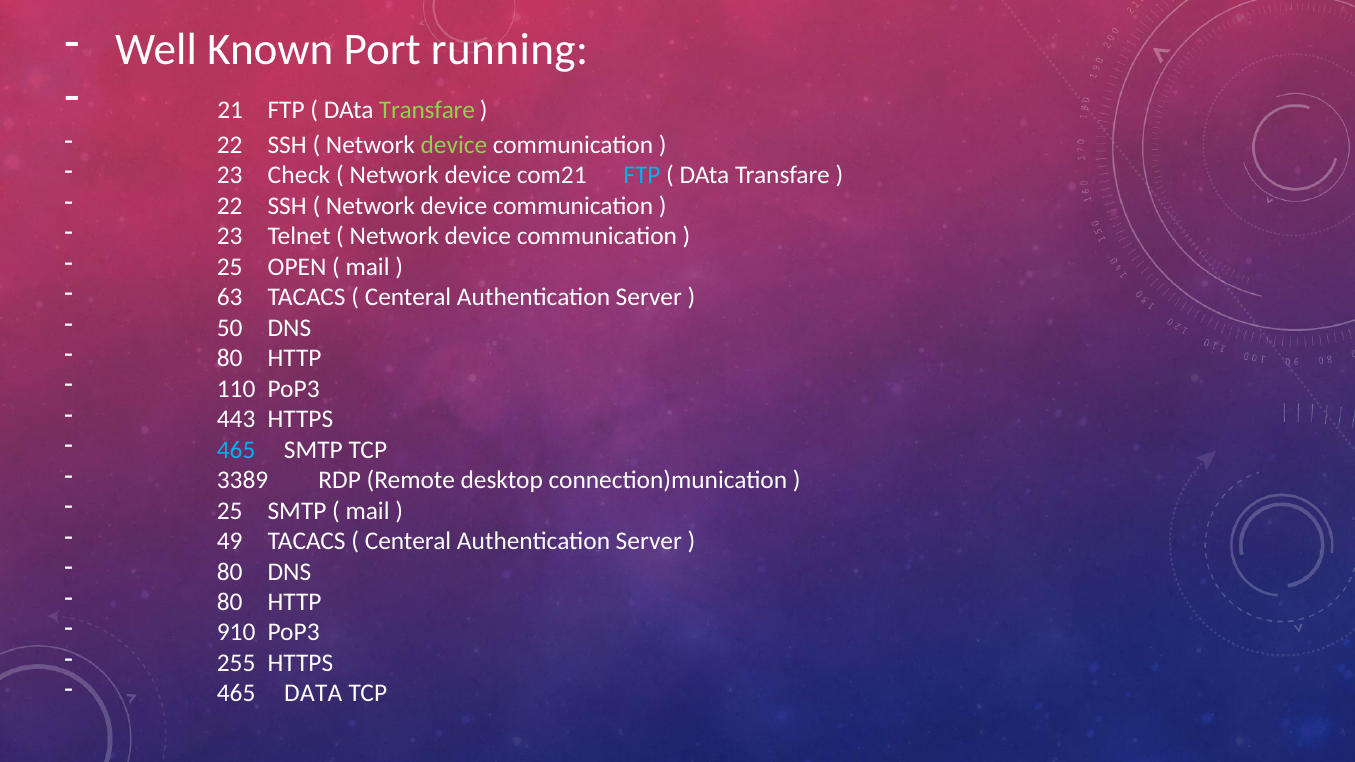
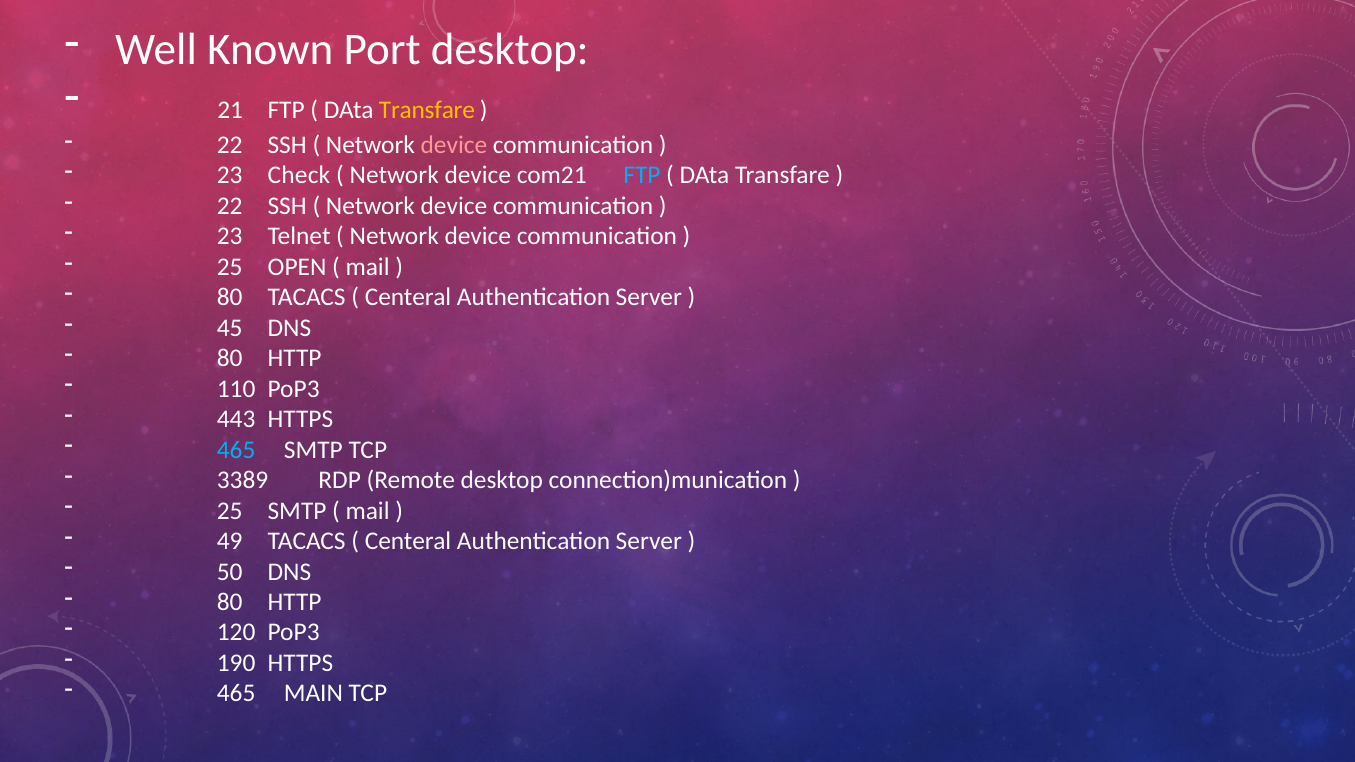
Port running: running -> desktop (510, 50)
Transfare colour: light green -> yellow (427, 110)
device colour: light green -> pink (454, 145)
63: 63 -> 80 (230, 297)
50: 50 -> 45 (230, 328)
80: 80 -> 50 (230, 572)
910: 910 -> 120 (236, 633)
255: 255 -> 190 (236, 663)
465 DATA: DATA -> MAIN (313, 694)
